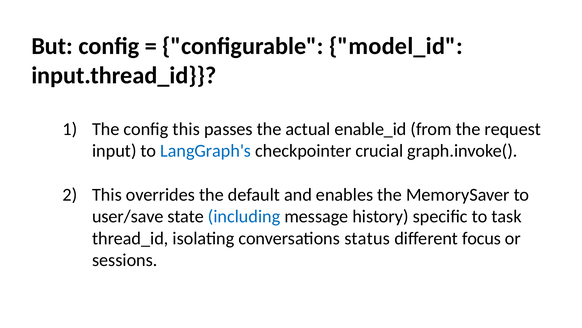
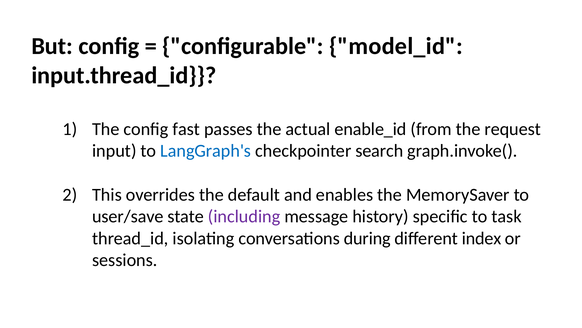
config this: this -> fast (186, 129)
crucial: crucial -> search (379, 151)
including colour: blue -> purple (244, 216)
status: status -> during (367, 238)
focus: focus -> index (482, 238)
